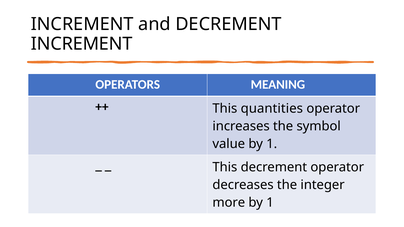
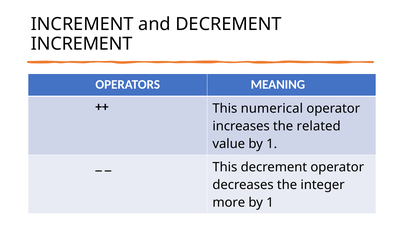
quantities: quantities -> numerical (272, 109)
symbol: symbol -> related (319, 126)
